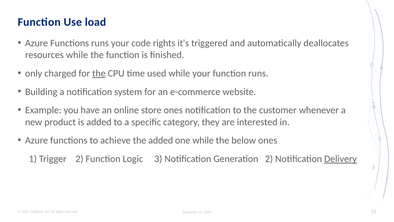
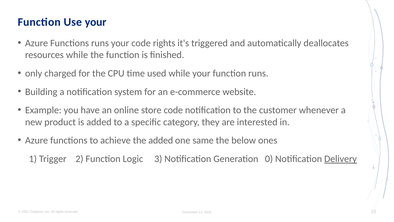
Use load: load -> your (96, 22)
the underline: present -> none (99, 73)
store ones: ones -> code (173, 110)
one while: while -> same (203, 140)
Generation 2: 2 -> 0 (269, 159)
